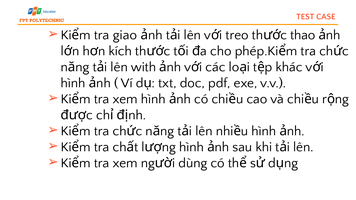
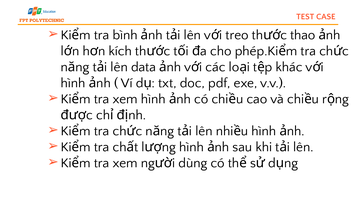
giao: giao -> bình (125, 35)
with: with -> data (143, 67)
